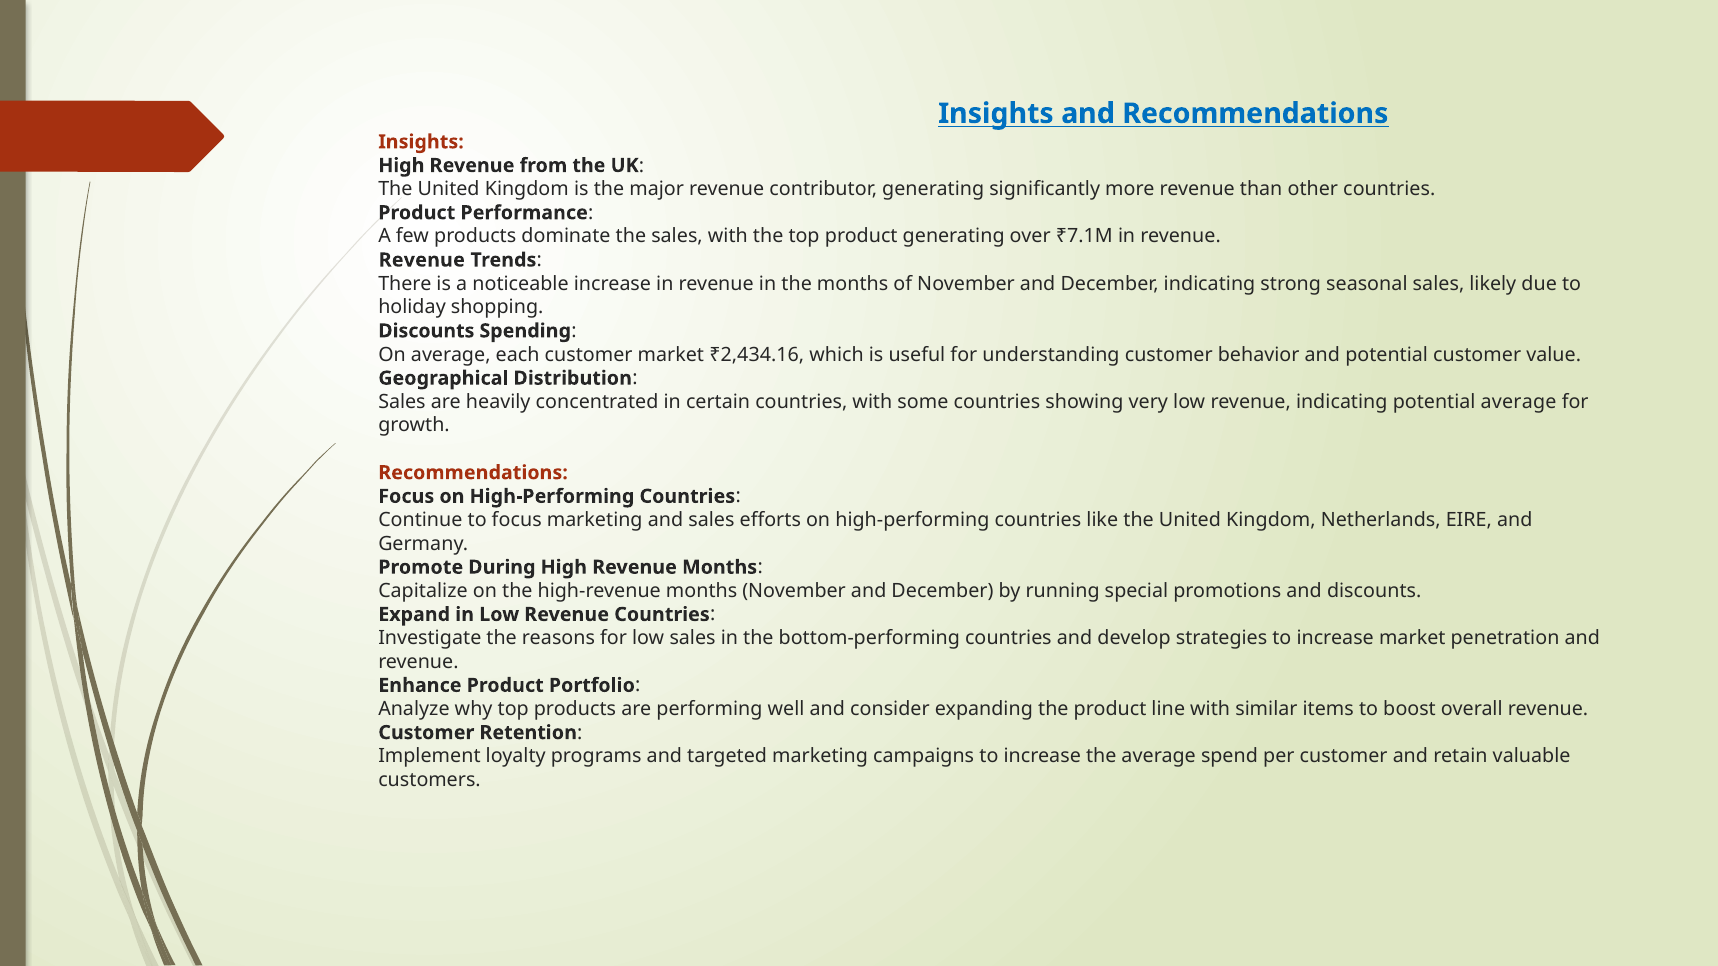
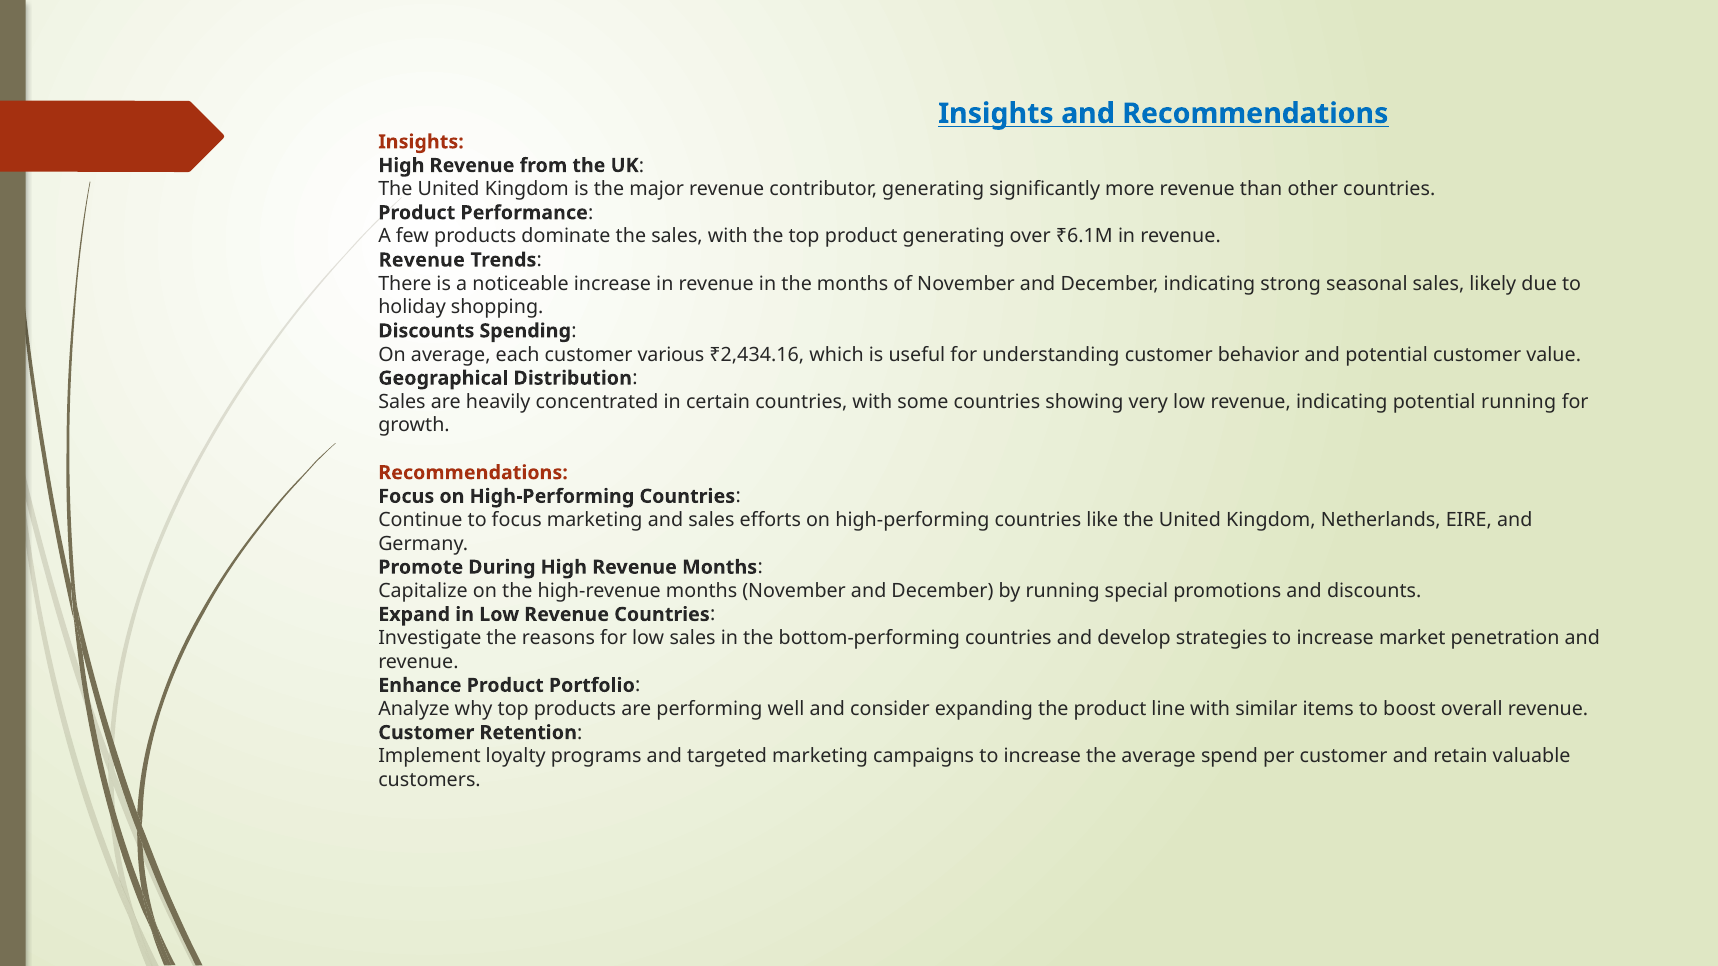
₹7.1M: ₹7.1M -> ₹6.1M (1084, 236)
customer market: market -> various (671, 355)
potential average: average -> running (1519, 402)
